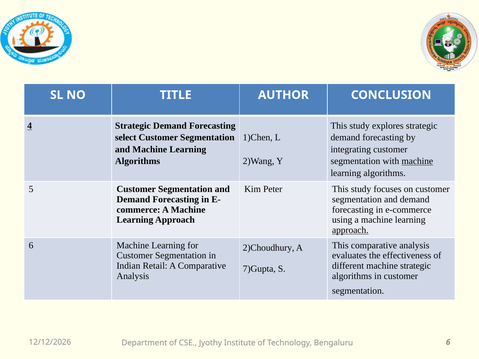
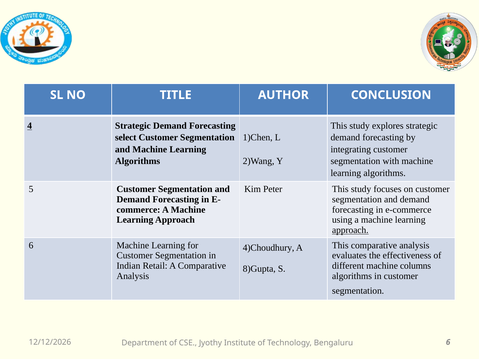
machine underline: present -> none (417, 161)
2)Choudhury: 2)Choudhury -> 4)Choudhury (269, 248)
machine strategic: strategic -> columns (416, 266)
7)Gupta: 7)Gupta -> 8)Gupta (259, 269)
